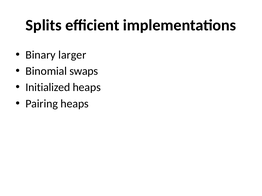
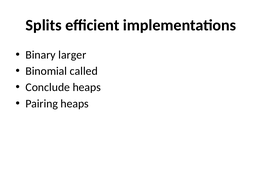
swaps: swaps -> called (84, 71)
Initialized: Initialized -> Conclude (48, 88)
